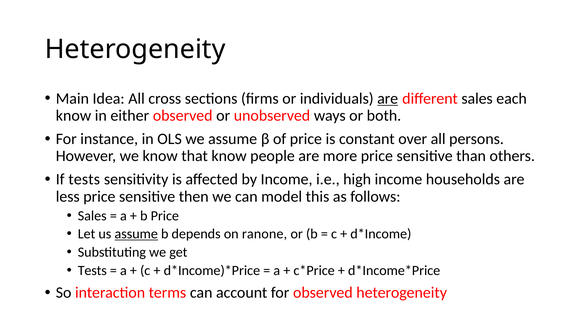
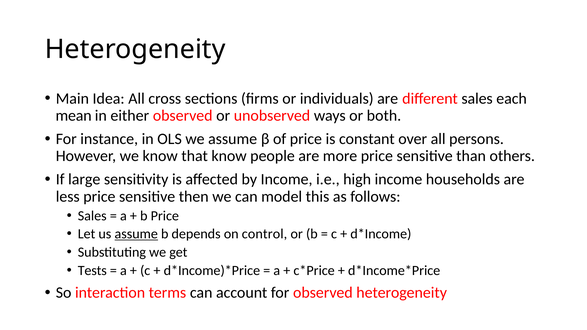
are underline: present -> none (388, 99)
know: know -> mean (74, 116)
If tests: tests -> large (84, 179)
ranone: ranone -> control (265, 234)
